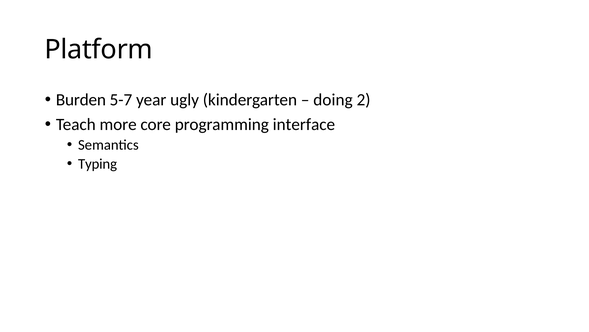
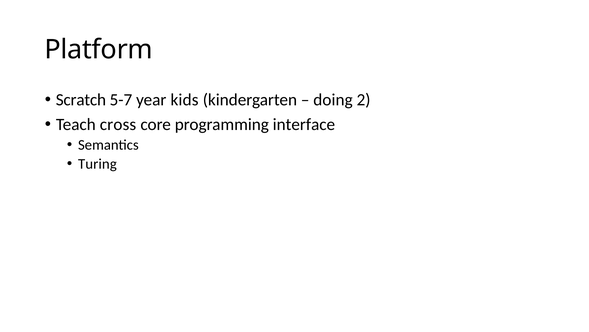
Burden: Burden -> Scratch (81, 100)
ugly: ugly -> kids (185, 100)
more: more -> cross (118, 124)
Typing: Typing -> Turing (97, 164)
